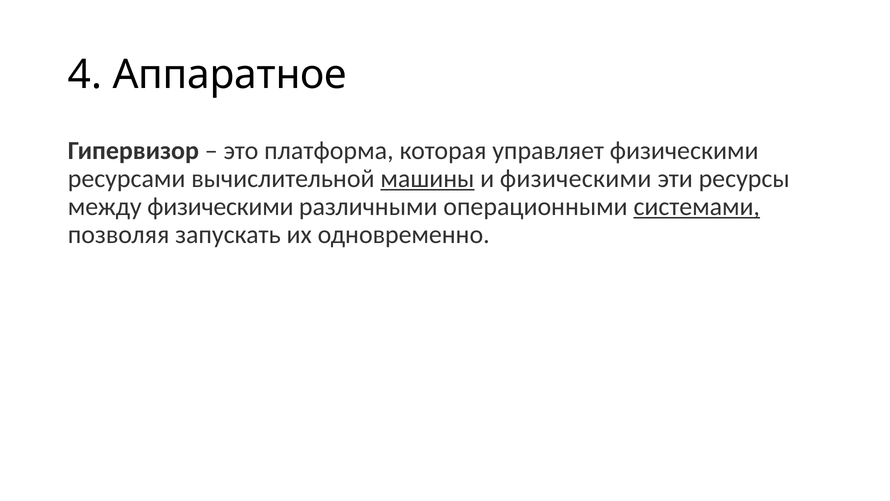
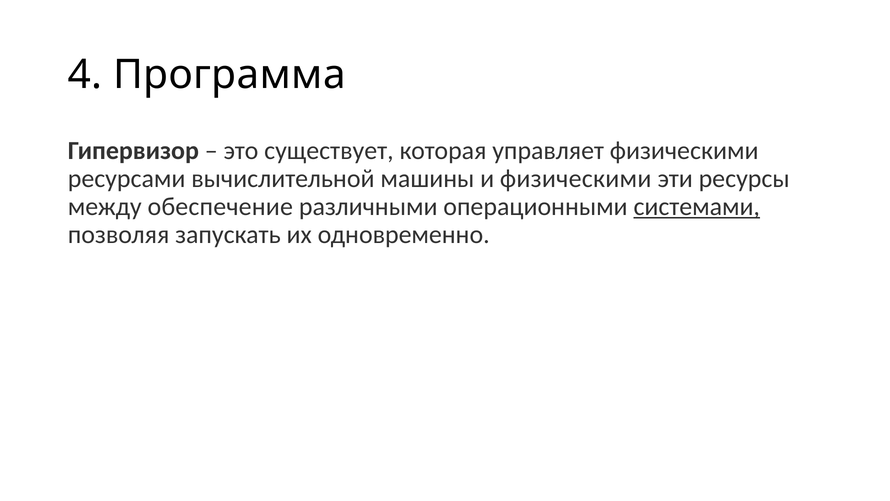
Аппаратное: Аппаратное -> Программа (229, 75)
платформа: платформа -> существует (329, 150)
машины underline: present -> none (427, 179)
между физическими: физическими -> обеспечение (220, 207)
